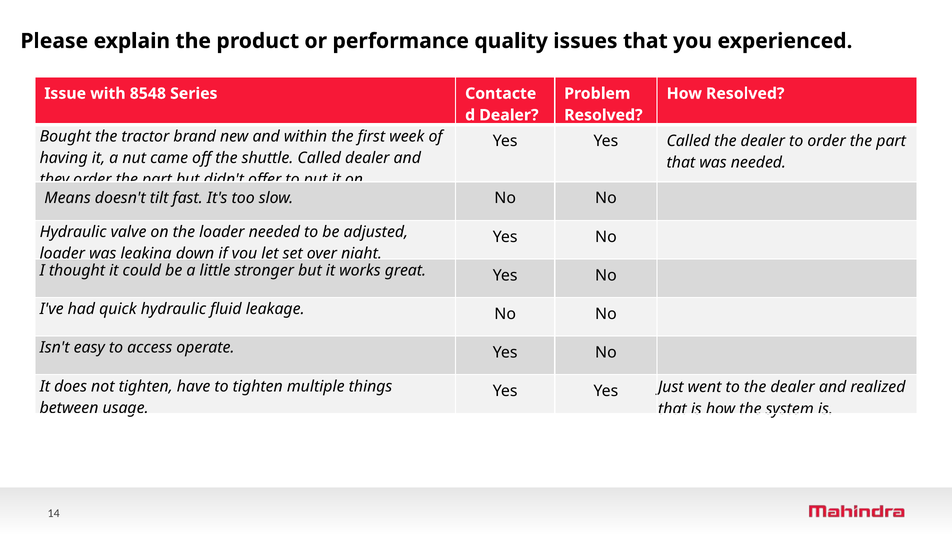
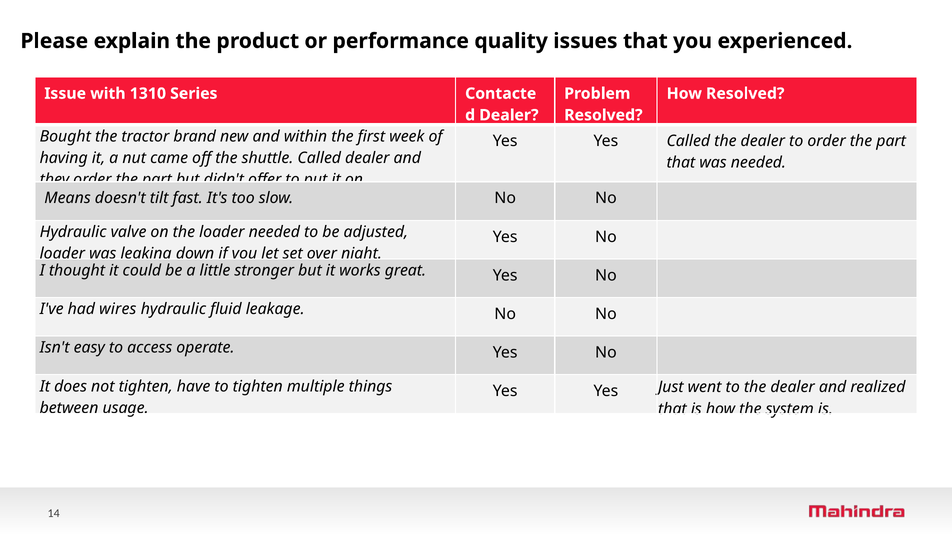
8548: 8548 -> 1310 (148, 94)
quick: quick -> wires (118, 309)
